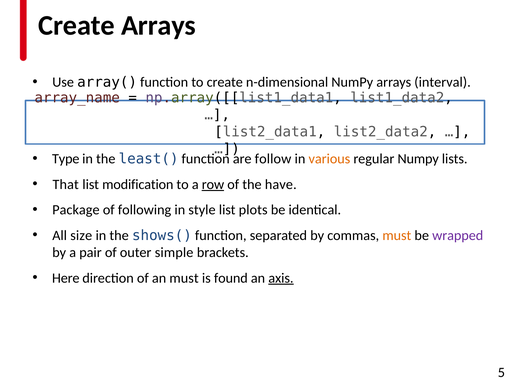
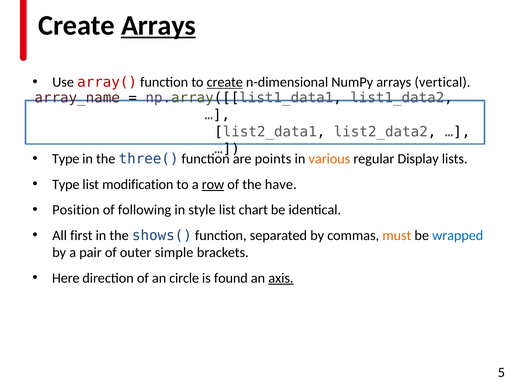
Arrays underline: none -> present (158, 25)
array( colour: black -> red (107, 82)
create underline: none -> present (225, 82)
interval: interval -> vertical (442, 82)
least(: least( -> three( (149, 159)
follow: follow -> points (273, 159)
regular Numpy: Numpy -> Display (418, 159)
That: That -> Type (66, 184)
Package: Package -> Position (76, 210)
plots: plots -> chart (253, 210)
size: size -> first (81, 235)
wrapped colour: purple -> blue (458, 235)
an must: must -> circle (184, 278)
